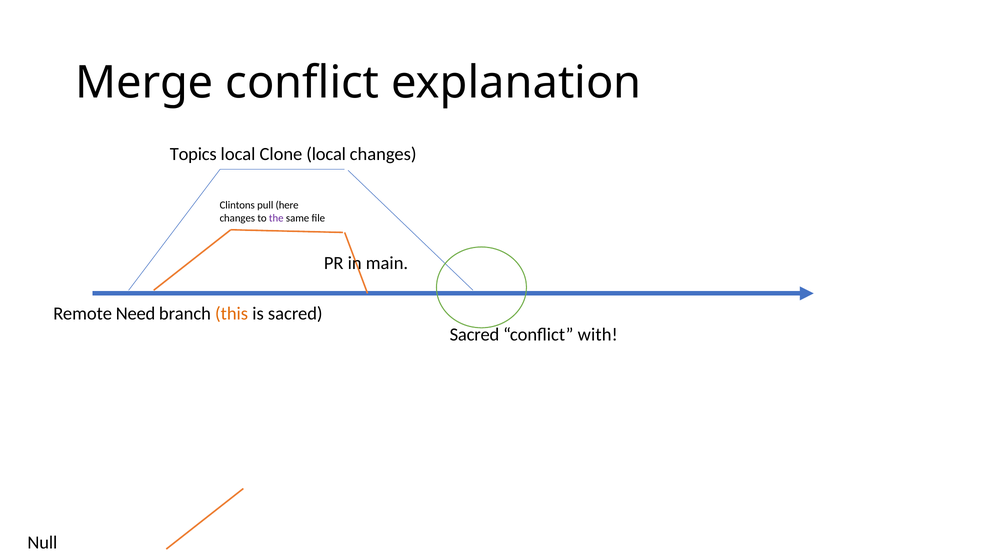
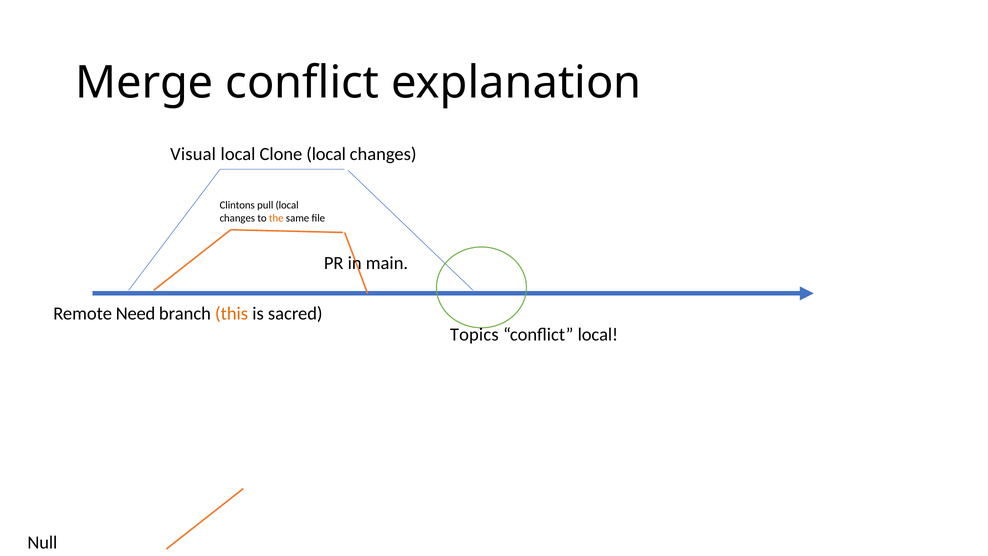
Topics: Topics -> Visual (193, 154)
pull here: here -> local (287, 205)
the colour: purple -> orange (276, 218)
Sacred: Sacred -> Topics (474, 335)
conflict with: with -> local (598, 335)
